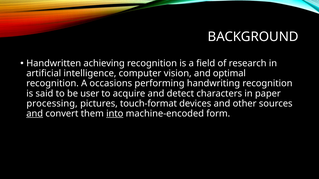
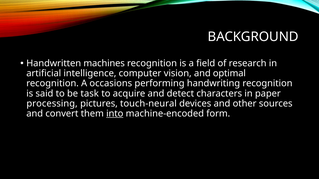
achieving: achieving -> machines (104, 64)
user: user -> task (90, 94)
touch-format: touch-format -> touch-neural (148, 104)
and underline: present -> none (35, 114)
